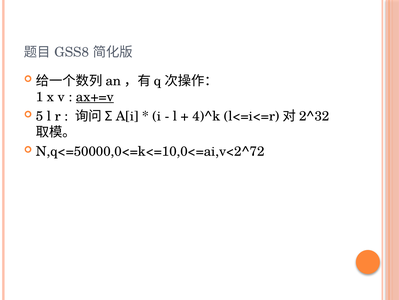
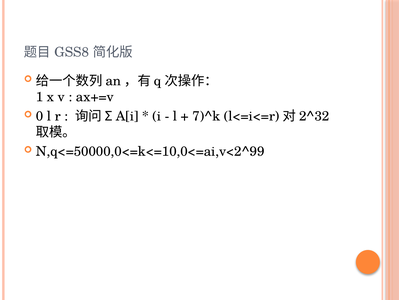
ax+=v underline: present -> none (95, 97)
5: 5 -> 0 (40, 116)
4)^k: 4)^k -> 7)^k (206, 116)
N,q<=50000,0<=k<=10,0<=ai,v<2^72: N,q<=50000,0<=k<=10,0<=ai,v<2^72 -> N,q<=50000,0<=k<=10,0<=ai,v<2^99 (150, 151)
